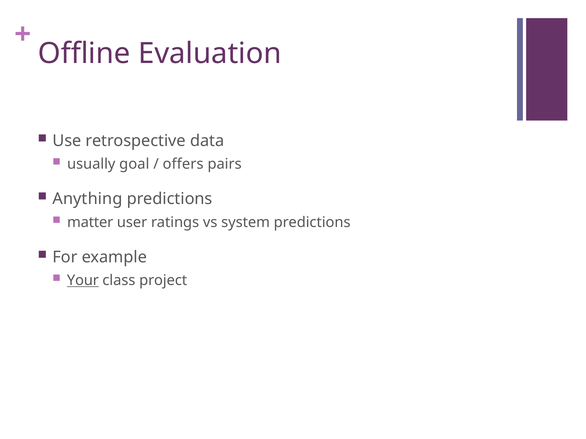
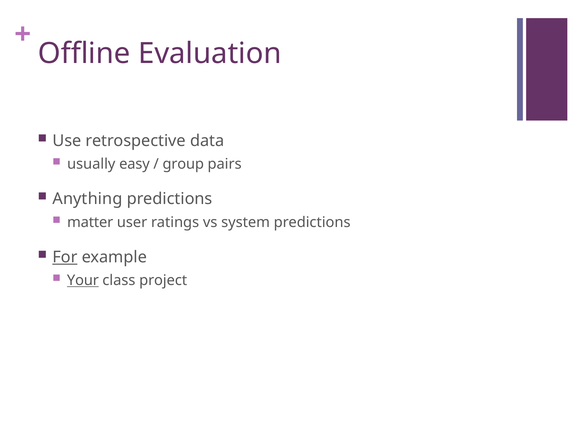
goal: goal -> easy (134, 164)
offers: offers -> group (183, 164)
For underline: none -> present (65, 257)
